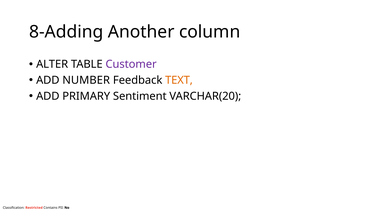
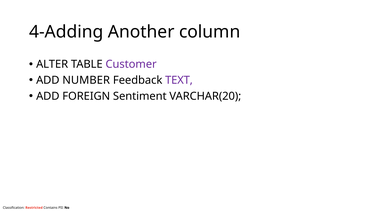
8-Adding: 8-Adding -> 4-Adding (66, 32)
TEXT colour: orange -> purple (179, 80)
PRIMARY: PRIMARY -> FOREIGN (86, 96)
